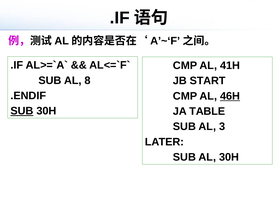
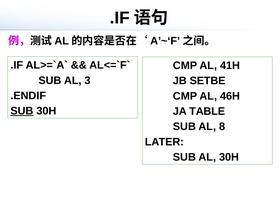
8: 8 -> 3 (88, 80)
START: START -> SETBE (208, 81)
46H underline: present -> none (230, 96)
3: 3 -> 8 (222, 127)
